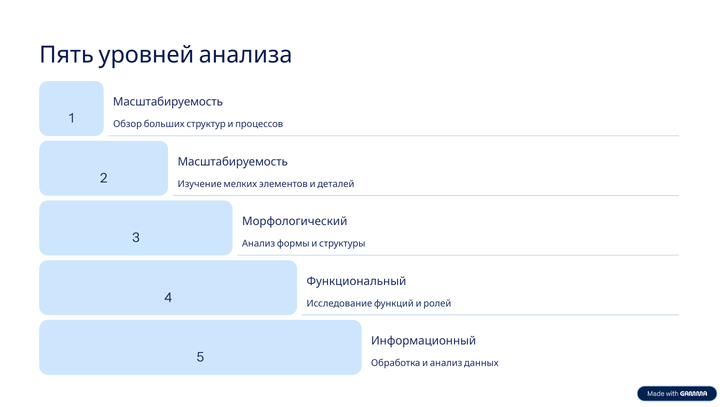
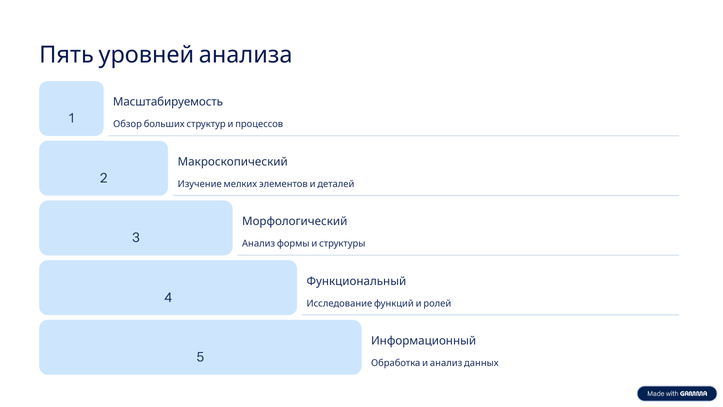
Масштабируемость: Масштабируемость -> Макроскопический (233, 162)
